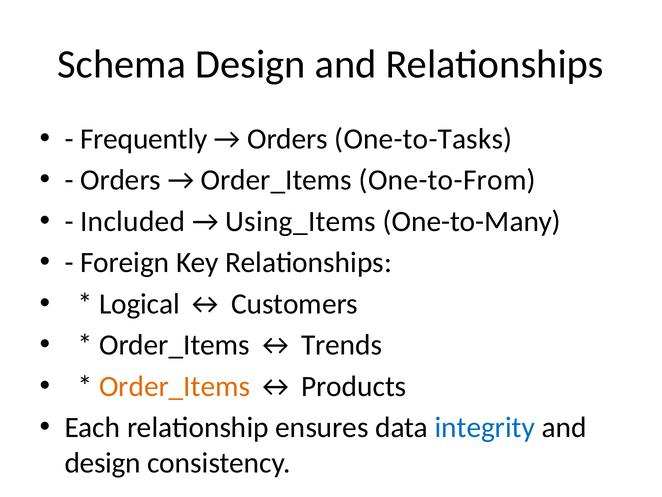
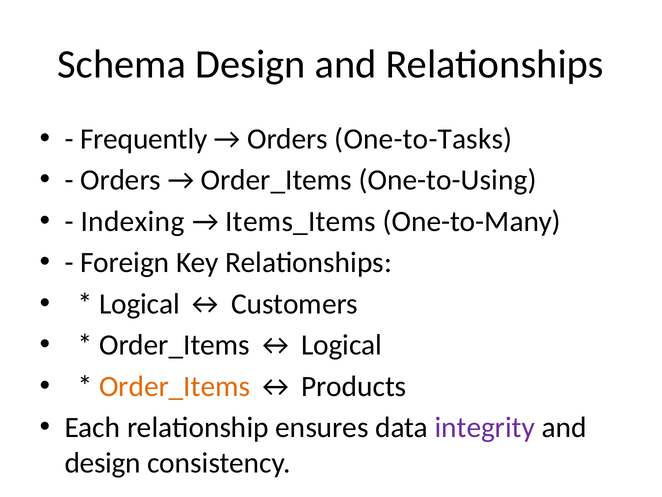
One-to-From: One-to-From -> One-to-Using (447, 180)
Included: Included -> Indexing (133, 221)
Using_Items: Using_Items -> Items_Items (301, 221)
Trends: Trends -> Logical (342, 345)
integrity colour: blue -> purple (485, 427)
